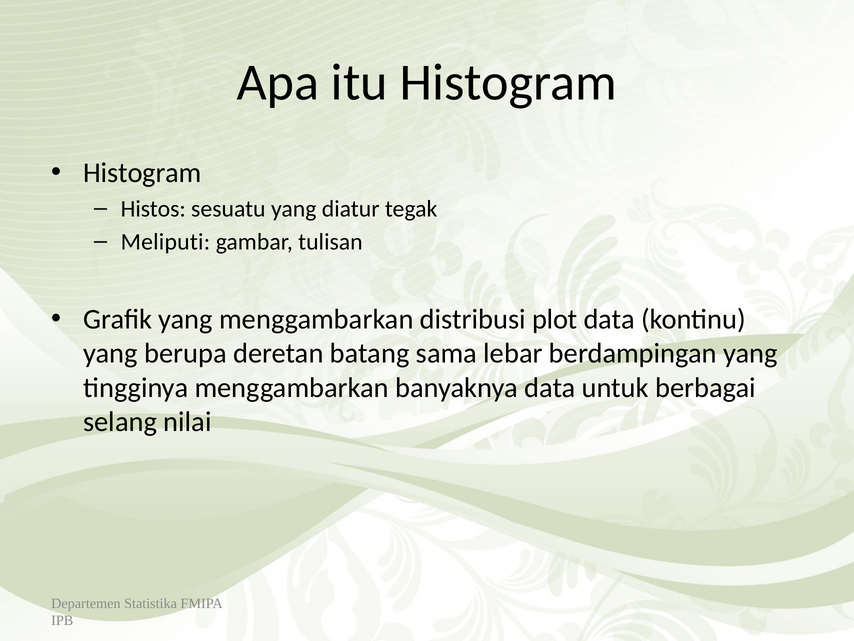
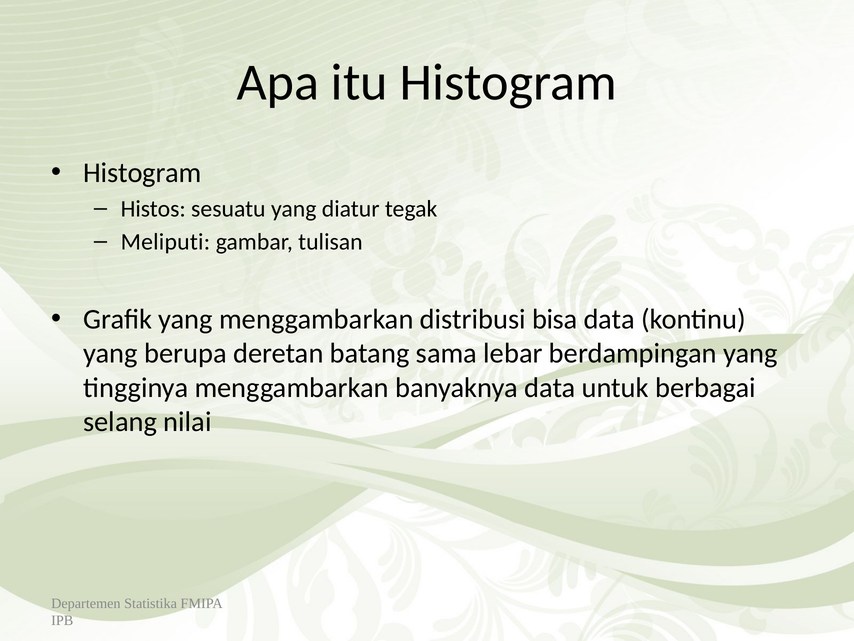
plot: plot -> bisa (555, 319)
